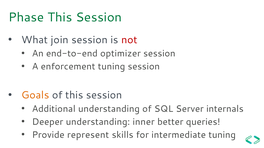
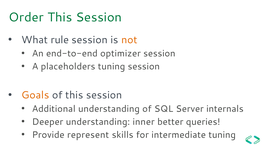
Phase: Phase -> Order (26, 17)
join: join -> rule (60, 40)
not colour: red -> orange (129, 40)
enforcement: enforcement -> placeholders (68, 67)
